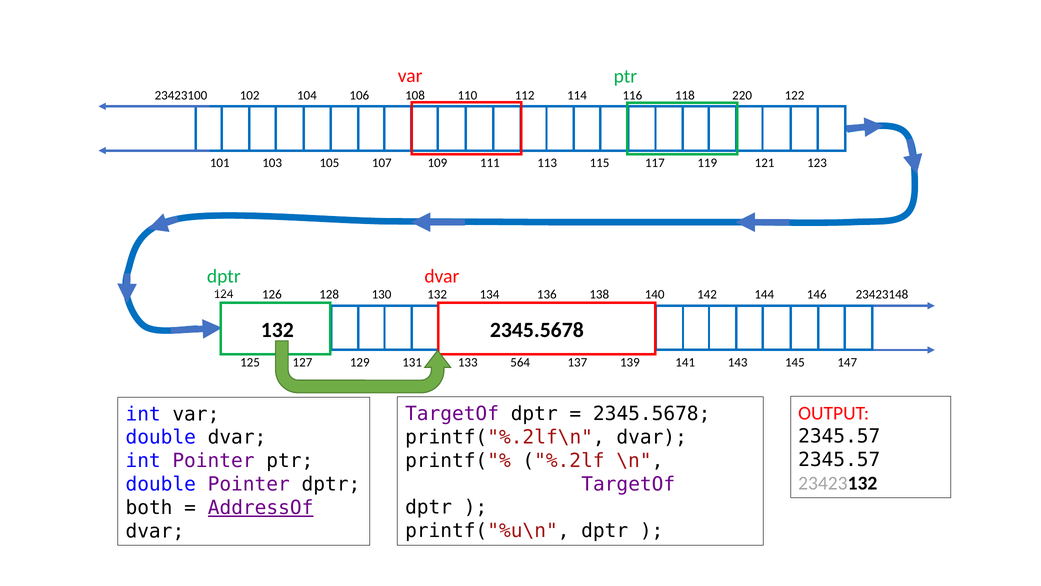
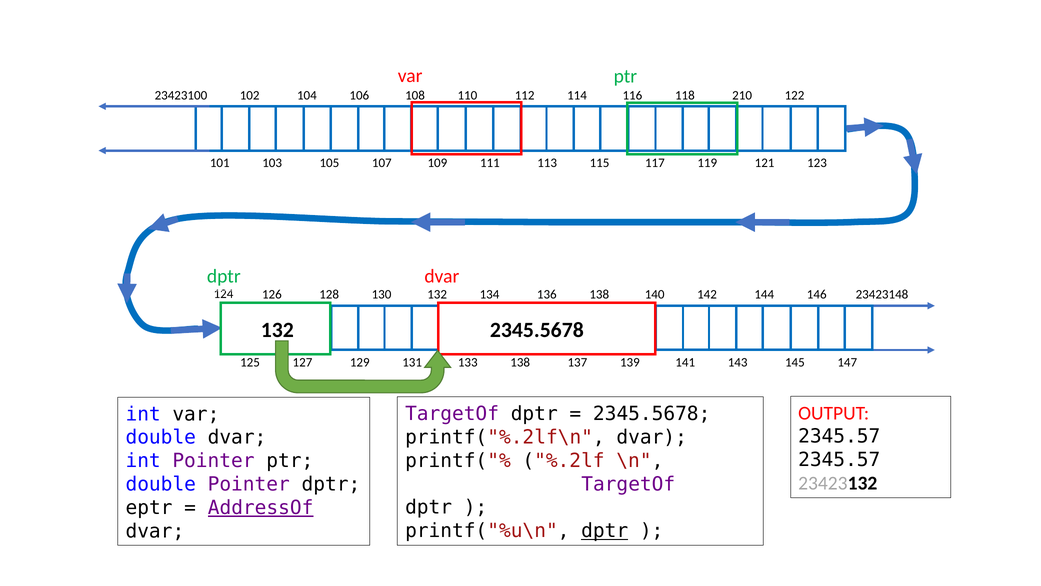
220: 220 -> 210 (742, 95)
133 564: 564 -> 138 (520, 362)
both: both -> eptr (149, 507)
dptr underline: none -> present (605, 531)
